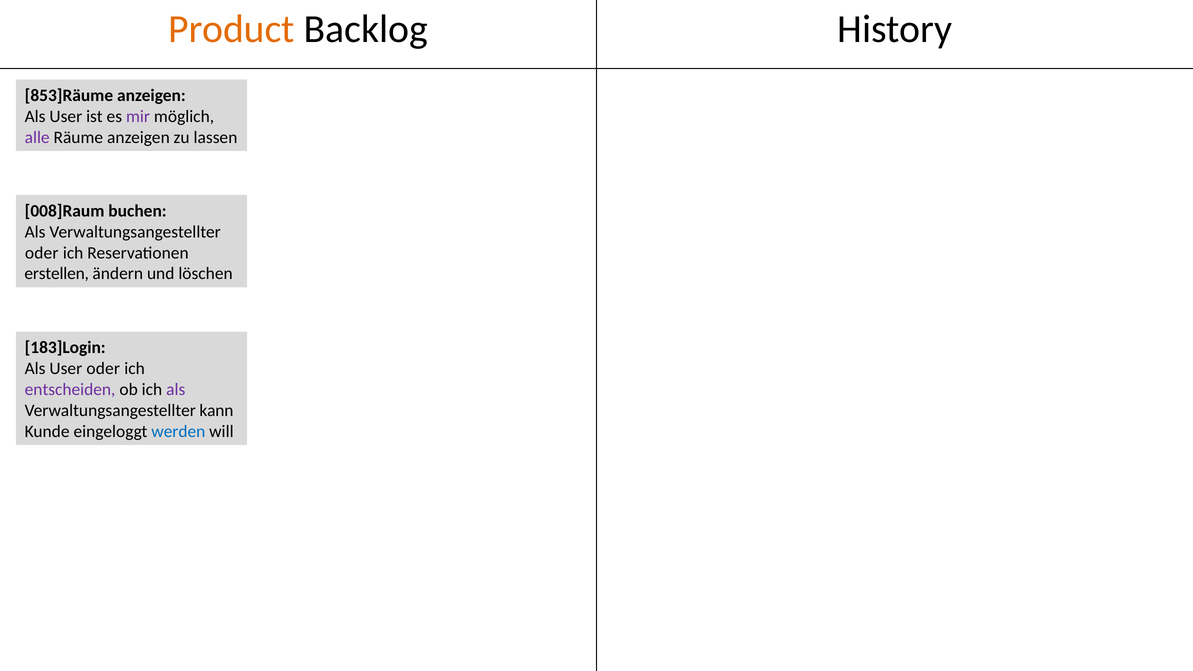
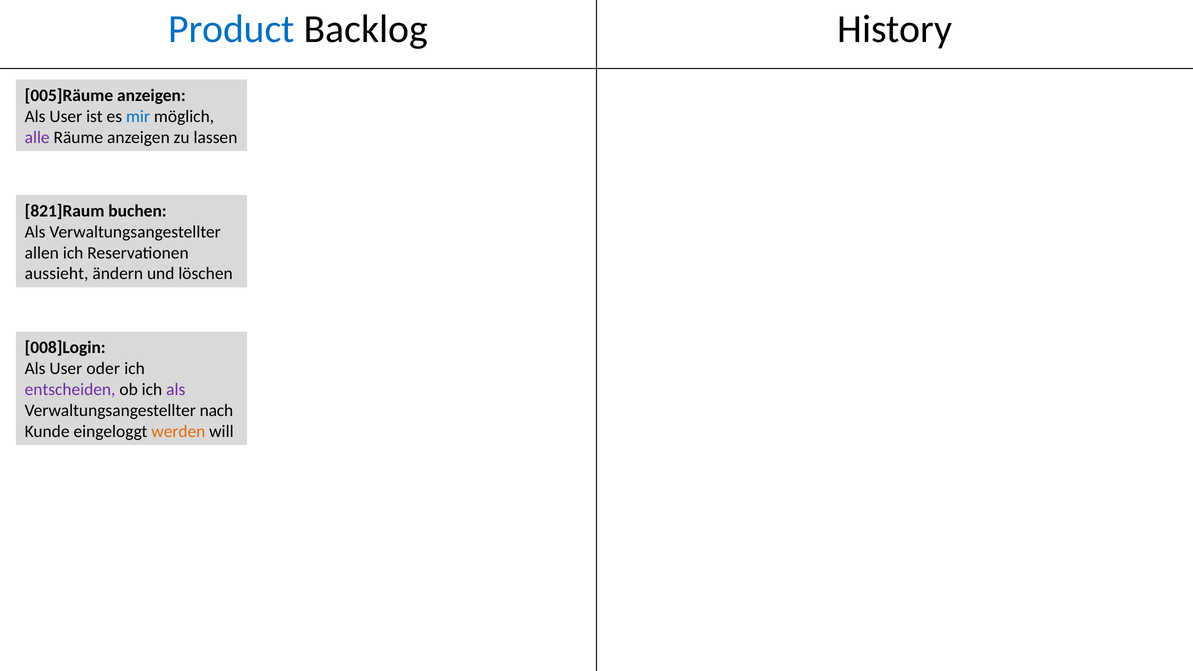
Product colour: orange -> blue (231, 29)
853]Räume: 853]Räume -> 005]Räume (69, 96)
mir colour: purple -> blue (138, 116)
008]Raum: 008]Raum -> 821]Raum (65, 211)
oder: oder -> allen (42, 253)
erstellen: erstellen -> aussieht (57, 274)
183]Login: 183]Login -> 008]Login (65, 348)
kann: kann -> nach (216, 410)
werden colour: blue -> orange (178, 431)
